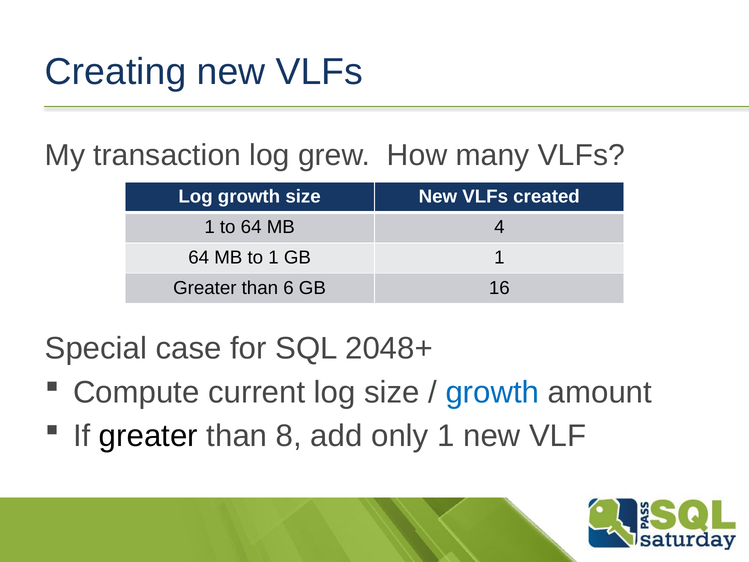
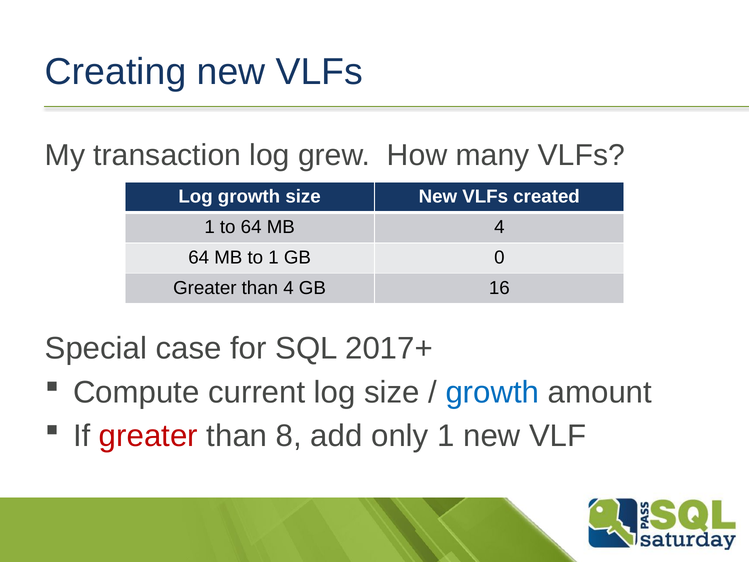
GB 1: 1 -> 0 (499, 257)
than 6: 6 -> 4 (288, 288)
2048+: 2048+ -> 2017+ (389, 348)
greater colour: black -> red (148, 436)
